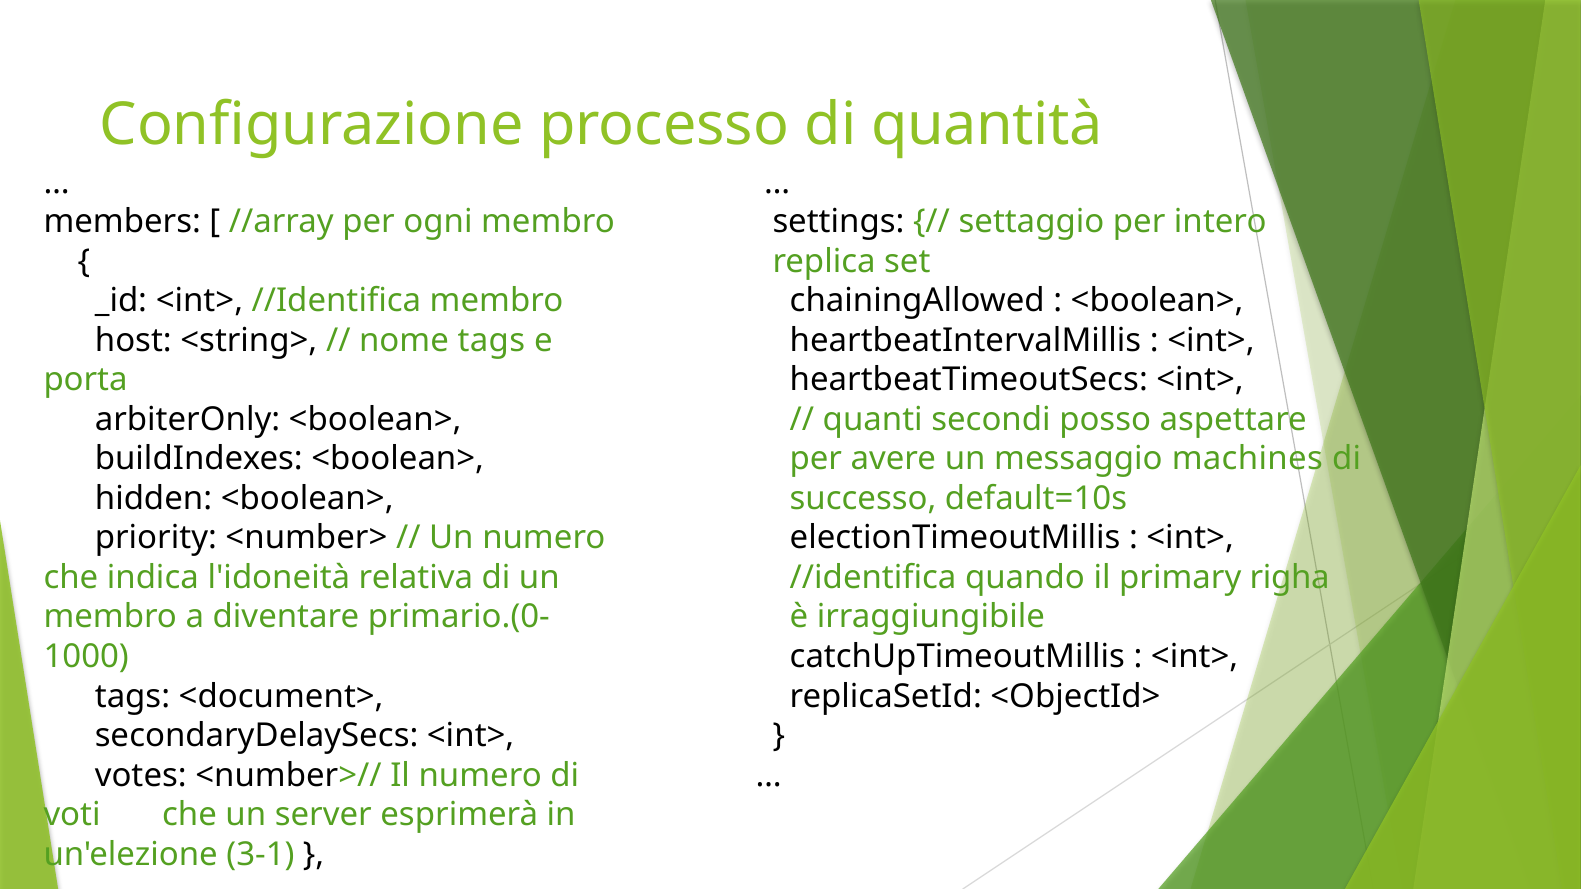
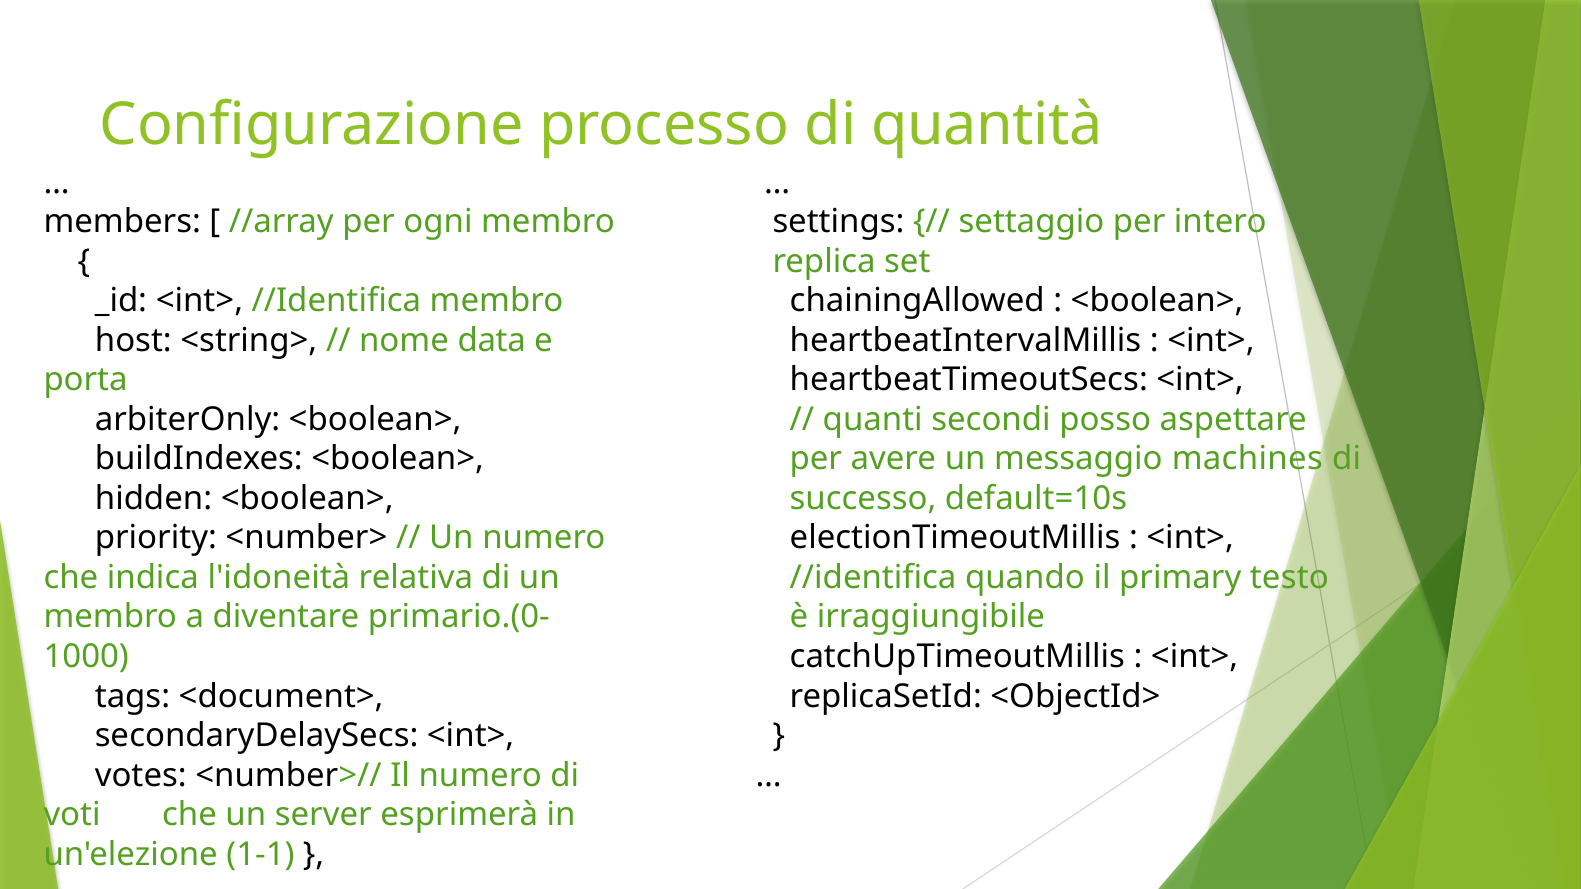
nome tags: tags -> data (492, 341)
righa: righa -> testo (1289, 578)
3-1: 3-1 -> 1-1 (260, 855)
